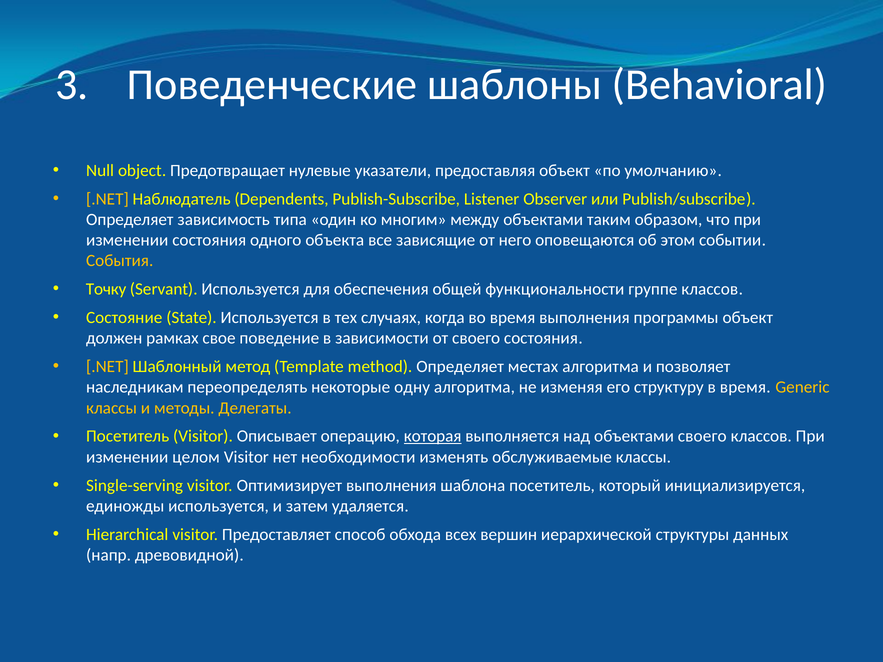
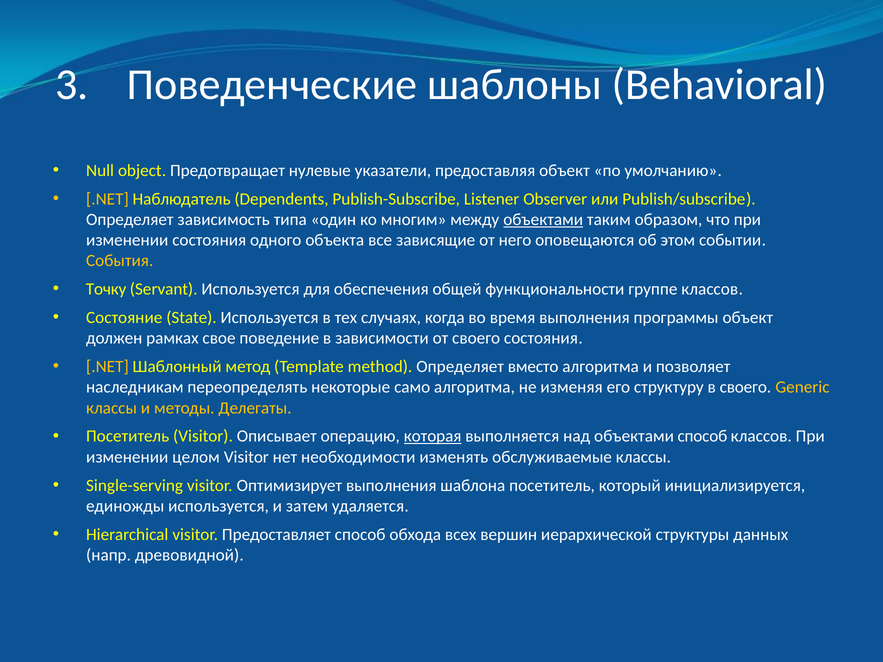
объектами underline: none -> present (543, 220)
местах: местах -> вместо (533, 367)
одну: одну -> само (412, 387)
в время: время -> своего (745, 387)
объектами своего: своего -> способ (702, 436)
